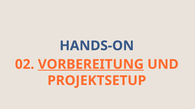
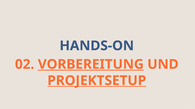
PROJEKTSETUP underline: none -> present (97, 81)
